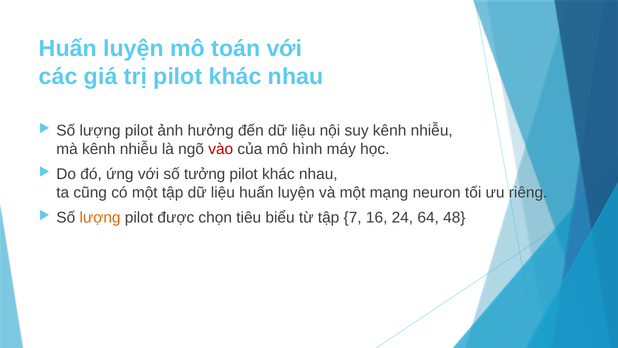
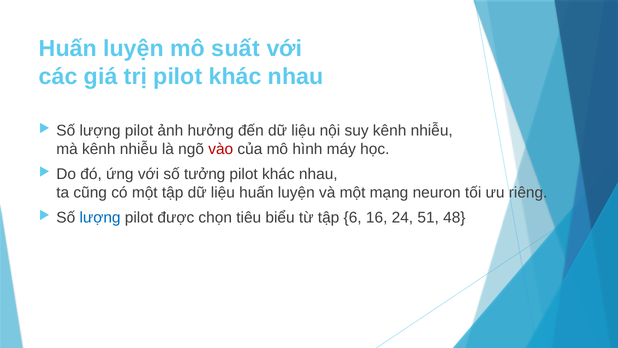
toán: toán -> suất (236, 49)
lượng colour: orange -> blue (100, 218)
7: 7 -> 6 (353, 218)
64: 64 -> 51 (428, 218)
